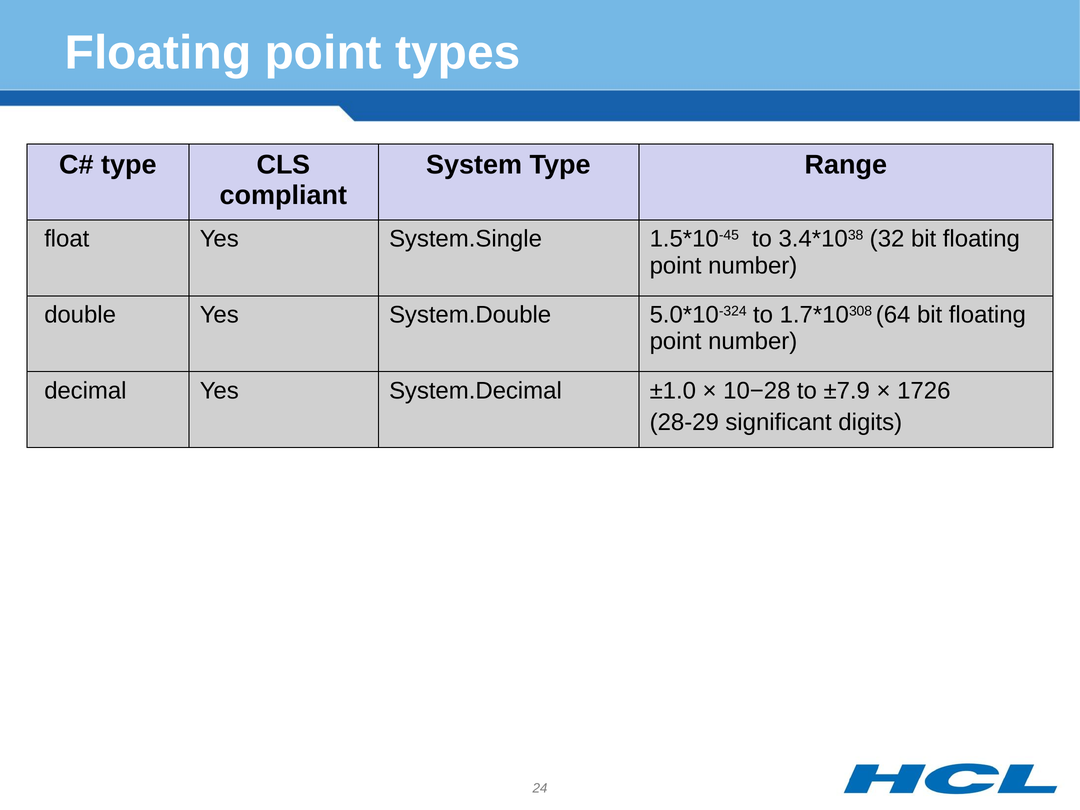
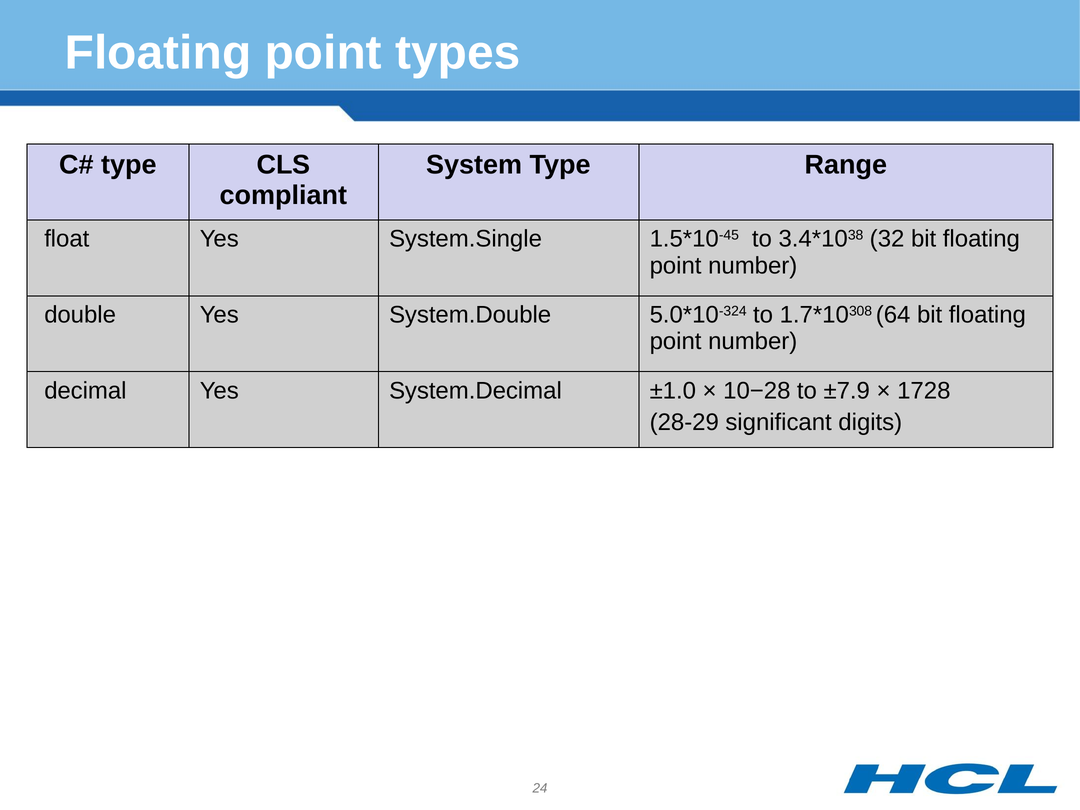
1726: 1726 -> 1728 (924, 391)
